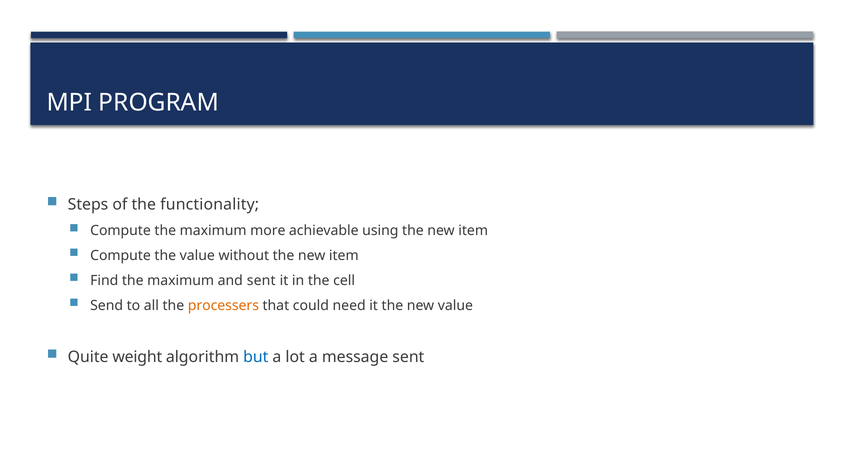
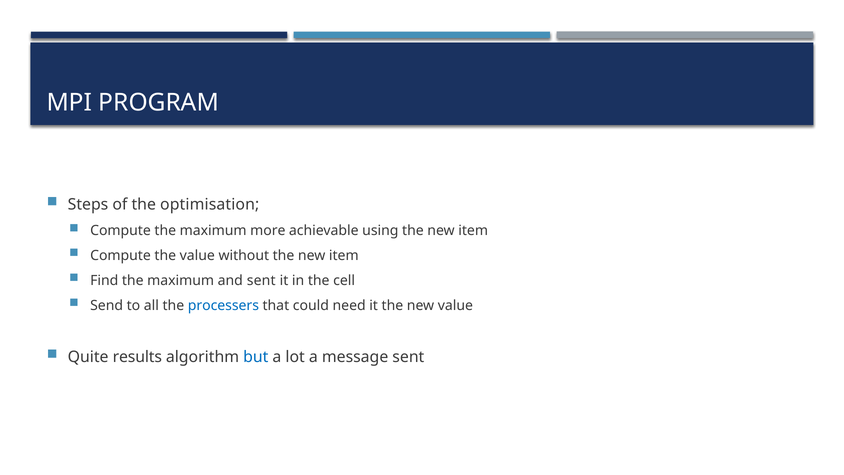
functionality: functionality -> optimisation (210, 204)
processers colour: orange -> blue (223, 305)
weight: weight -> results (137, 357)
